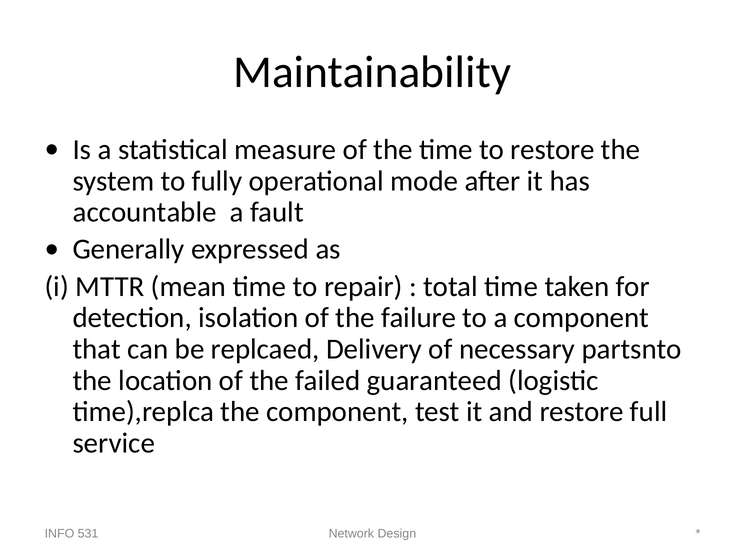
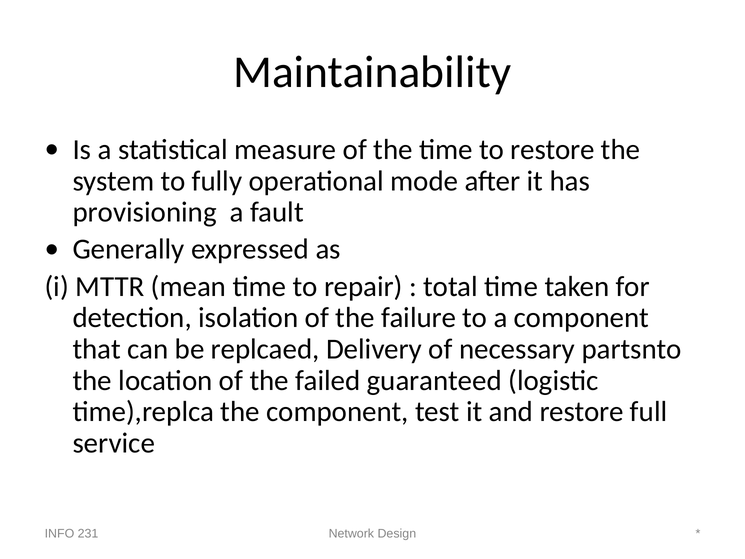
accountable: accountable -> provisioning (145, 212)
531: 531 -> 231 (88, 534)
